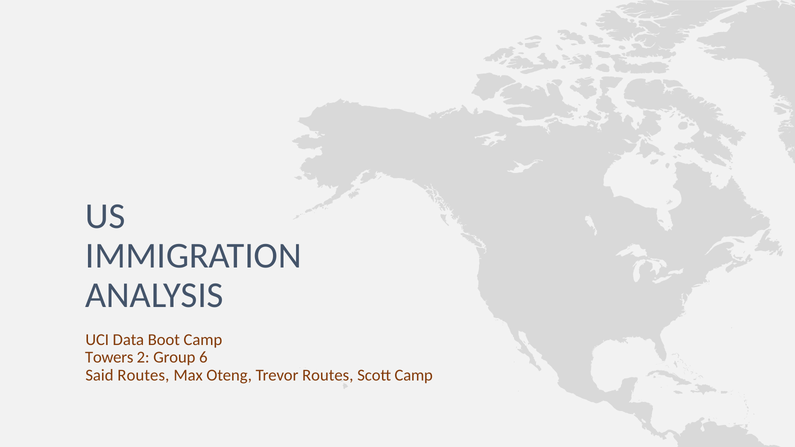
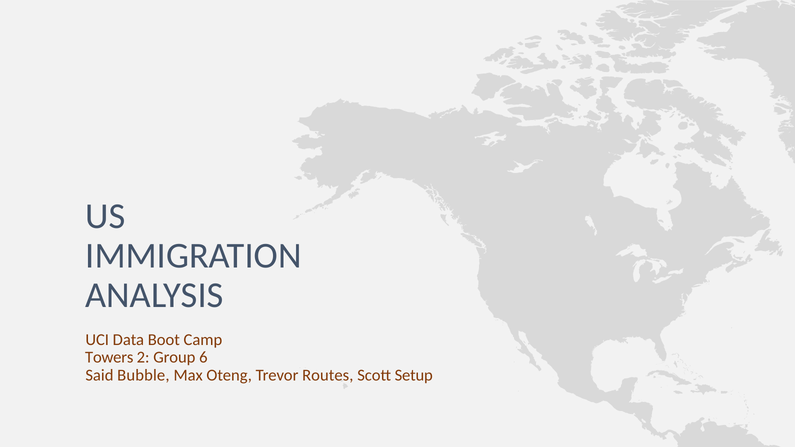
Said Routes: Routes -> Bubble (143, 376)
Scott Camp: Camp -> Setup (414, 376)
